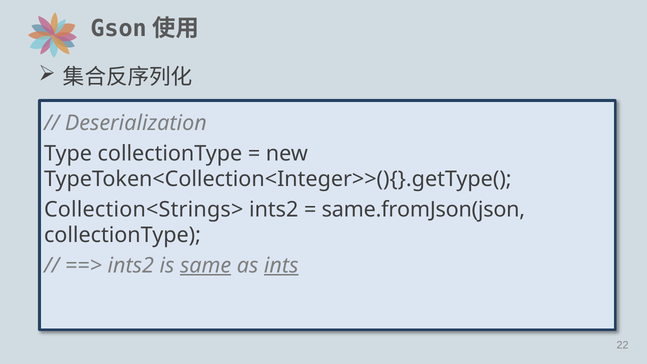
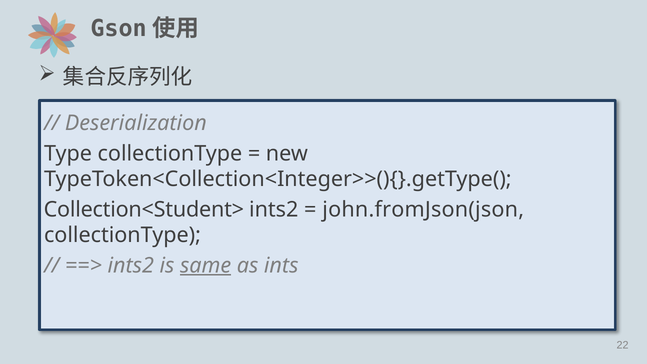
Collection<Strings>: Collection<Strings> -> Collection<Student> (144, 209)
same.fromJson(json: same.fromJson(json -> john.fromJson(json (423, 209)
ints underline: present -> none (281, 266)
